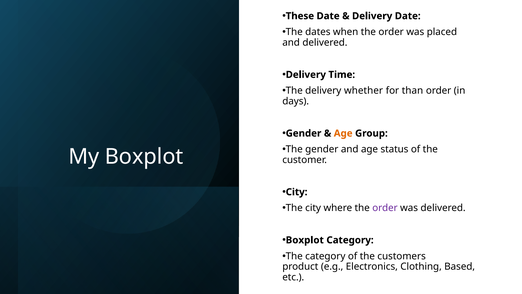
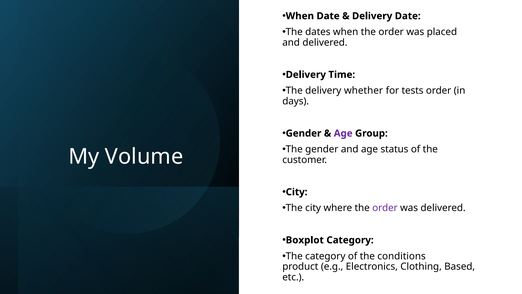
These: These -> When (300, 16)
than: than -> tests (413, 91)
Age colour: orange -> purple (343, 133)
My Boxplot: Boxplot -> Volume (144, 156)
customers: customers -> conditions (402, 256)
